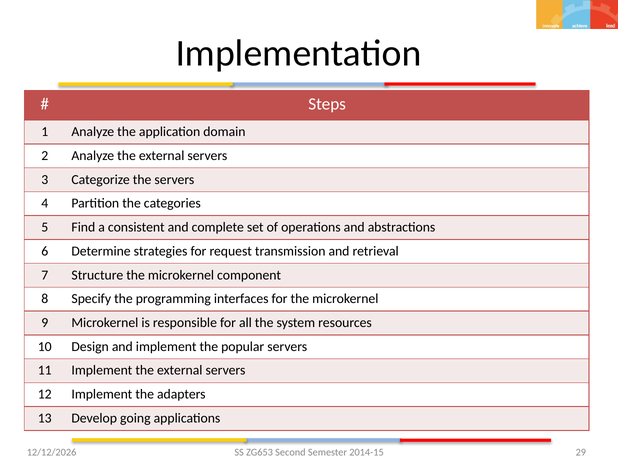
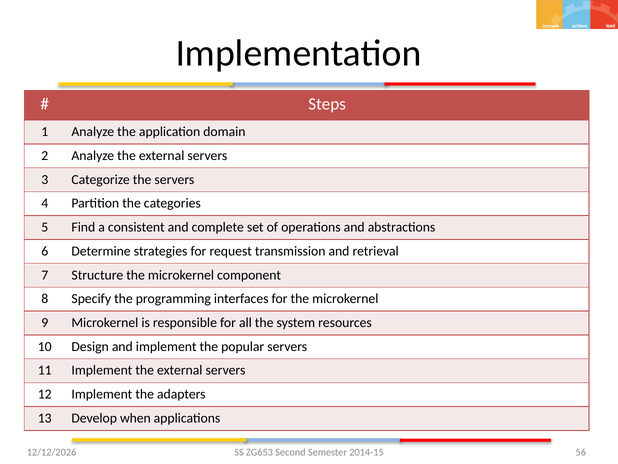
going: going -> when (135, 418)
29: 29 -> 56 (581, 452)
